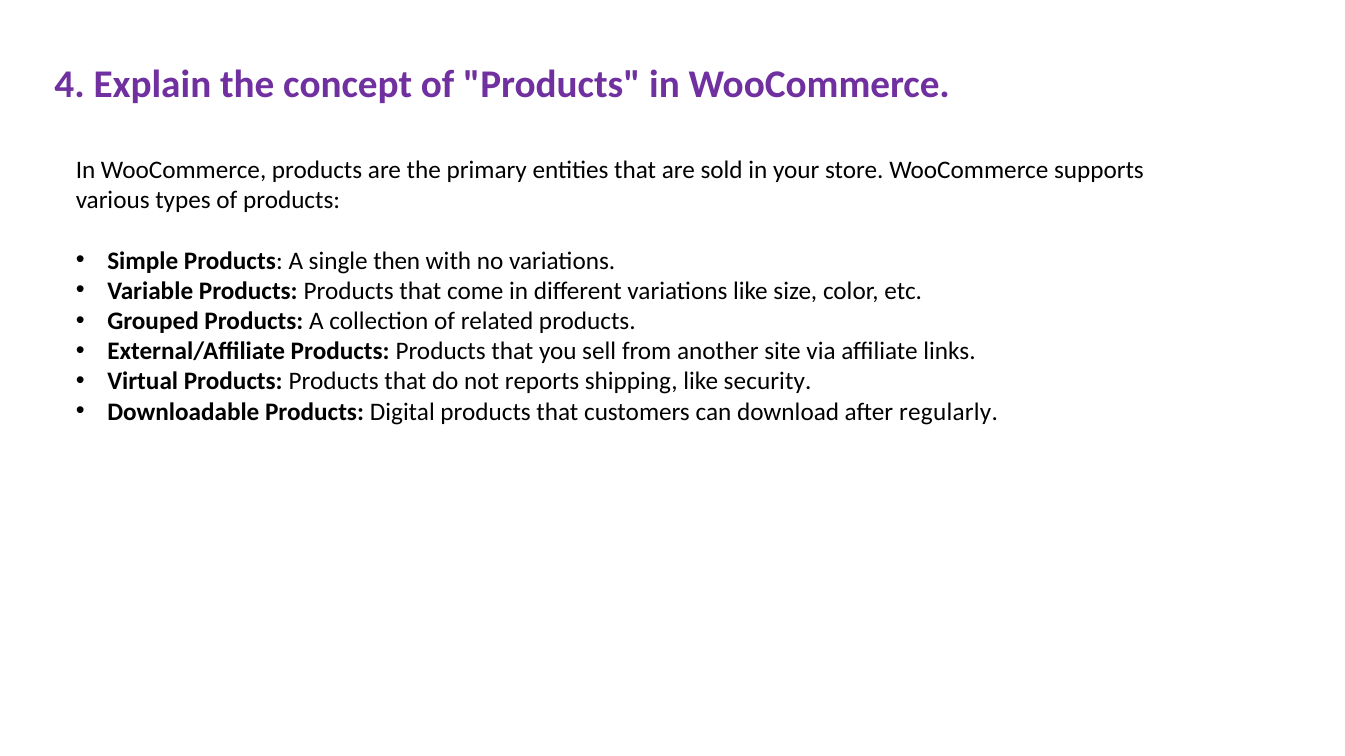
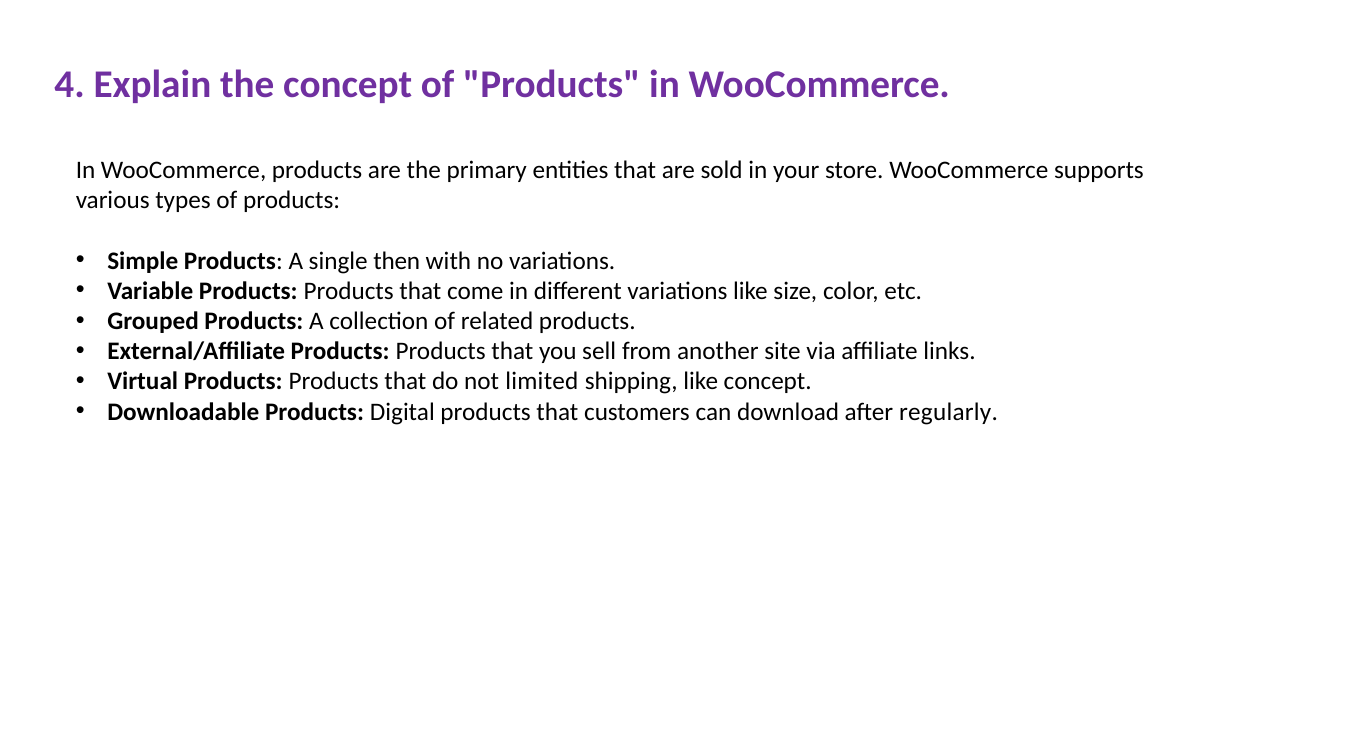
reports: reports -> limited (542, 382)
like security: security -> concept (768, 382)
